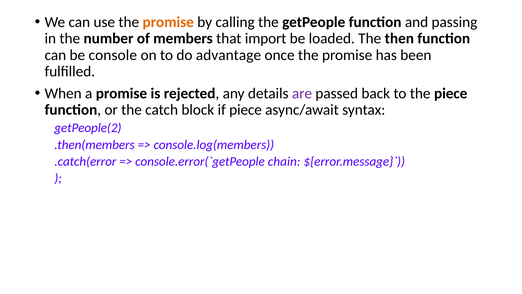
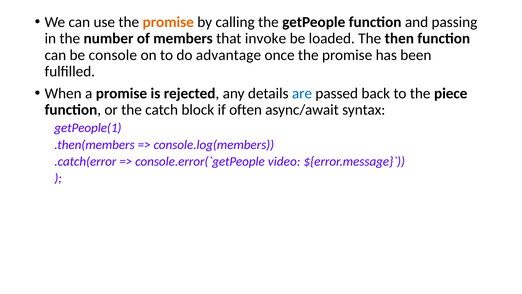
import: import -> invoke (266, 38)
are colour: purple -> blue (302, 93)
if piece: piece -> often (246, 110)
getPeople(2: getPeople(2 -> getPeople(1 (88, 128)
chain: chain -> video (284, 161)
